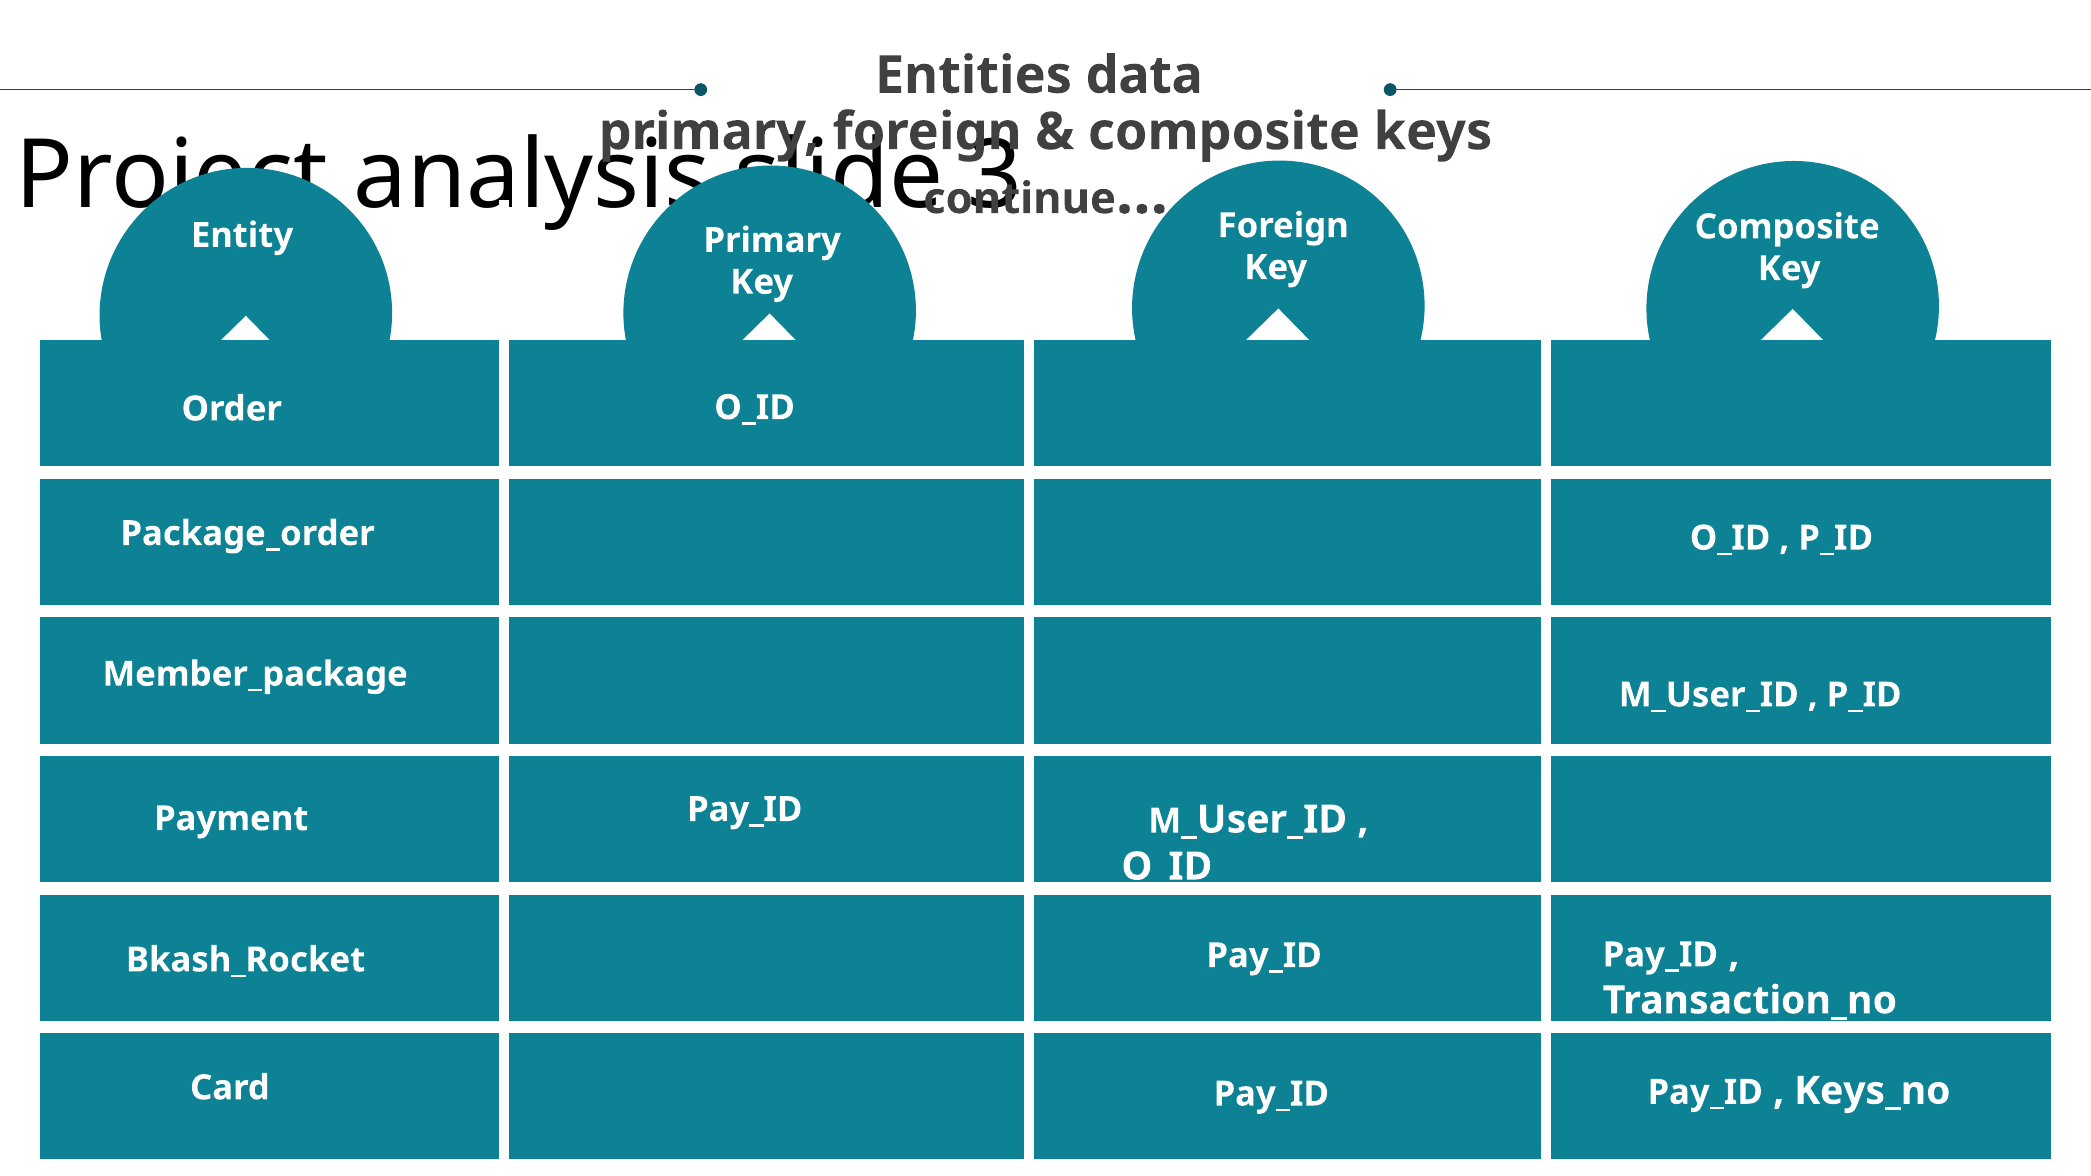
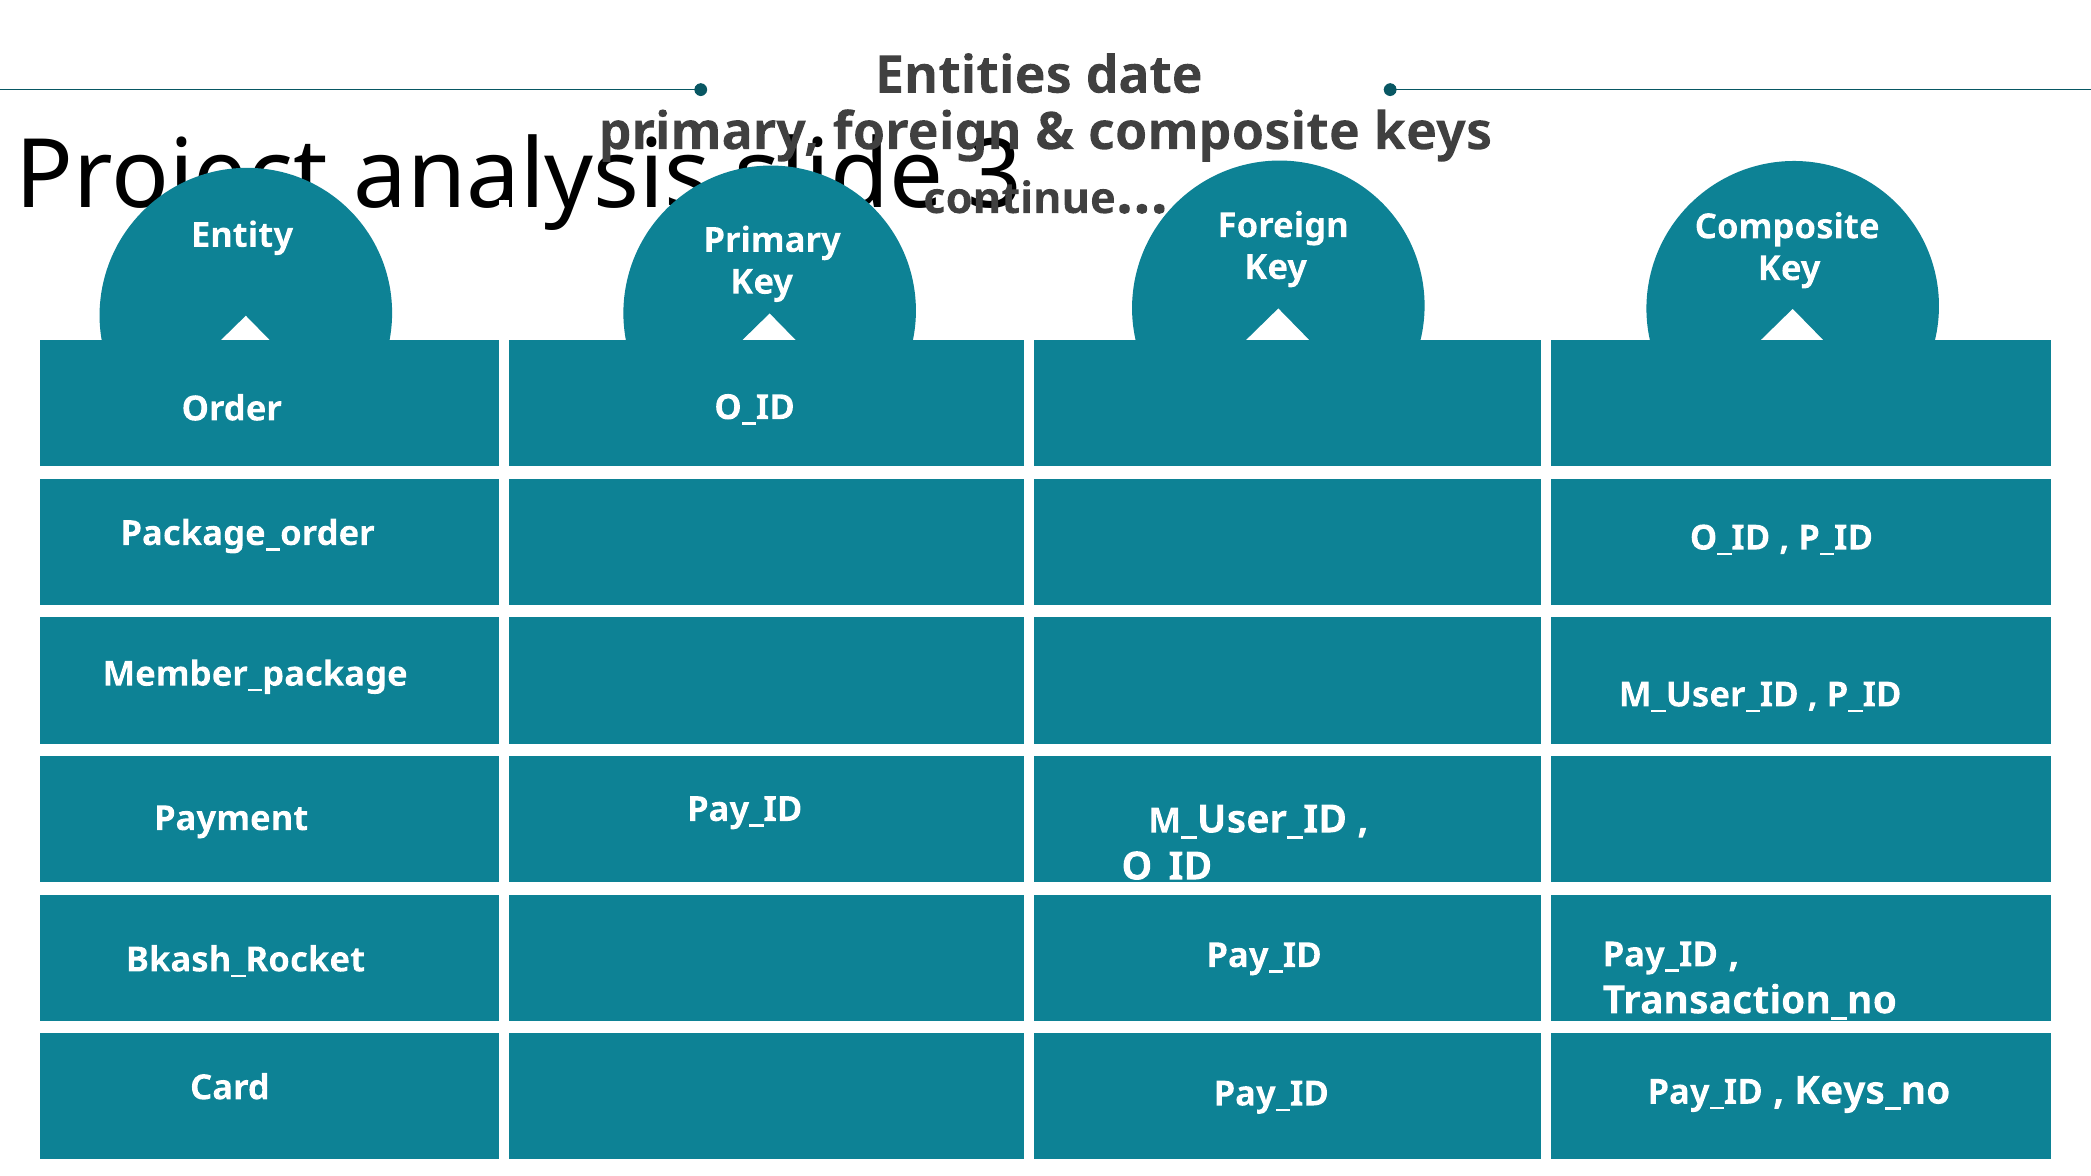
data: data -> date (1144, 76)
